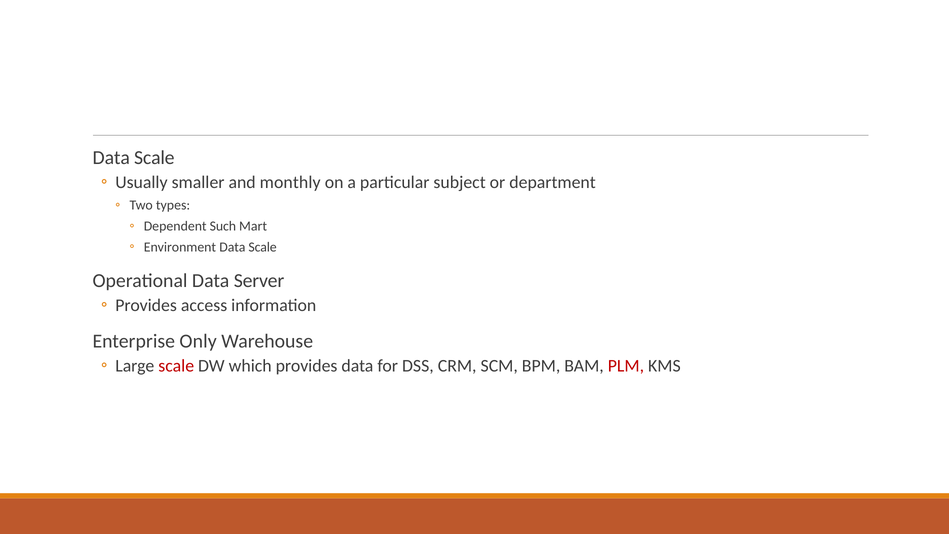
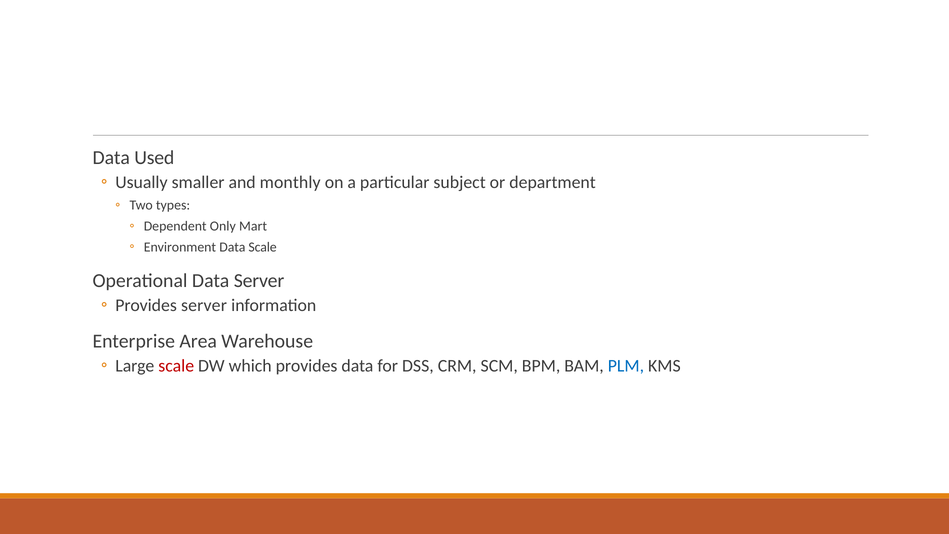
Scale: Scale -> Used (154, 158)
Such: Such -> Only (223, 226)
Provides access: access -> server (204, 305)
Only: Only -> Area (198, 341)
PLM colour: red -> blue (626, 365)
